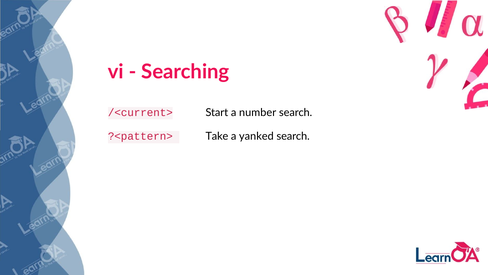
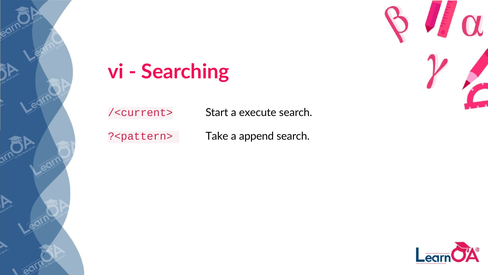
number: number -> execute (258, 112)
yanked: yanked -> append (256, 136)
